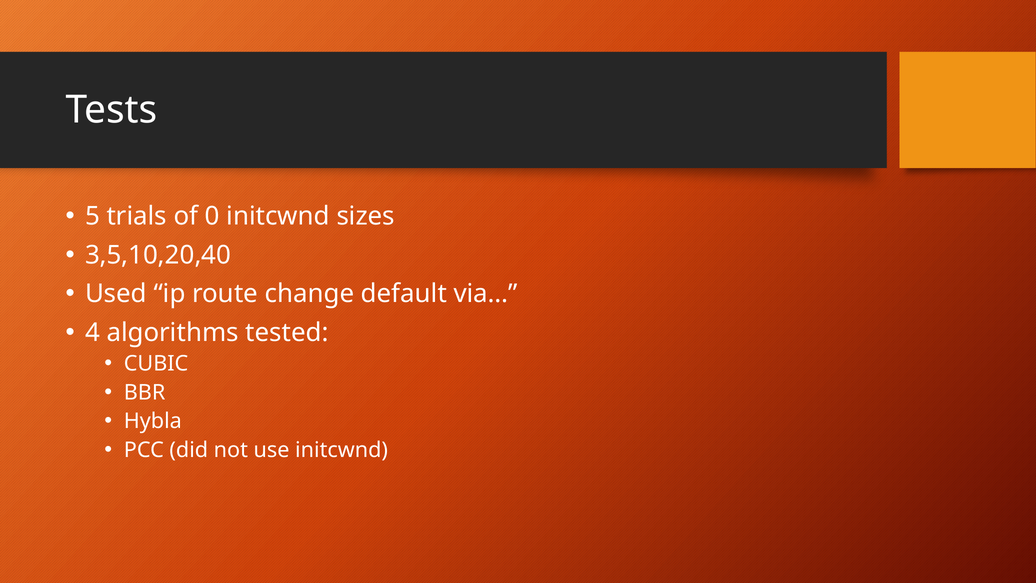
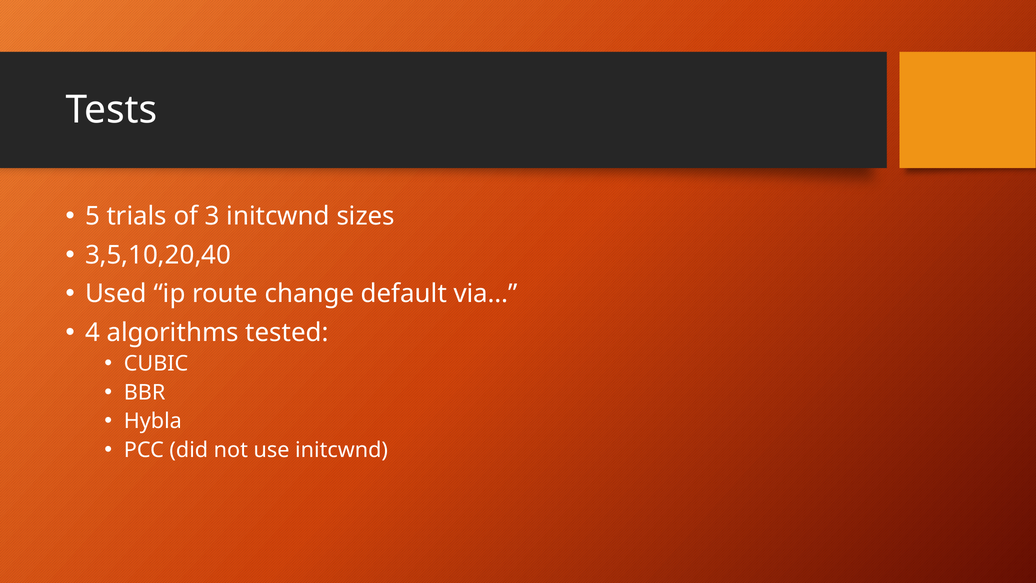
0: 0 -> 3 (212, 216)
